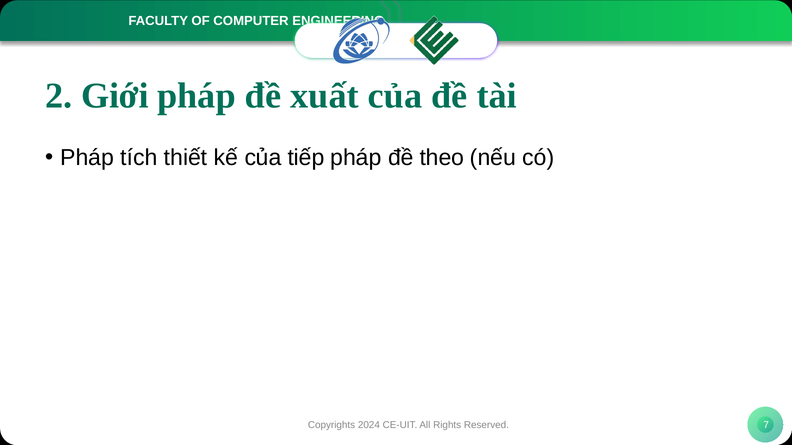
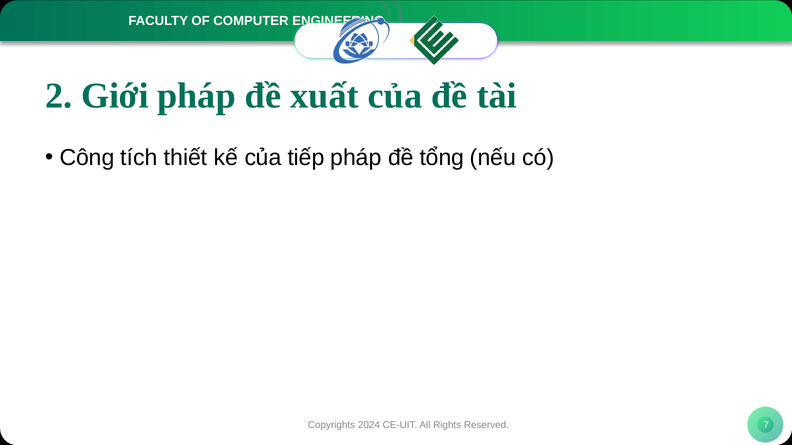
Pháp: Pháp -> Công (87, 158)
theo: theo -> tổng (442, 158)
